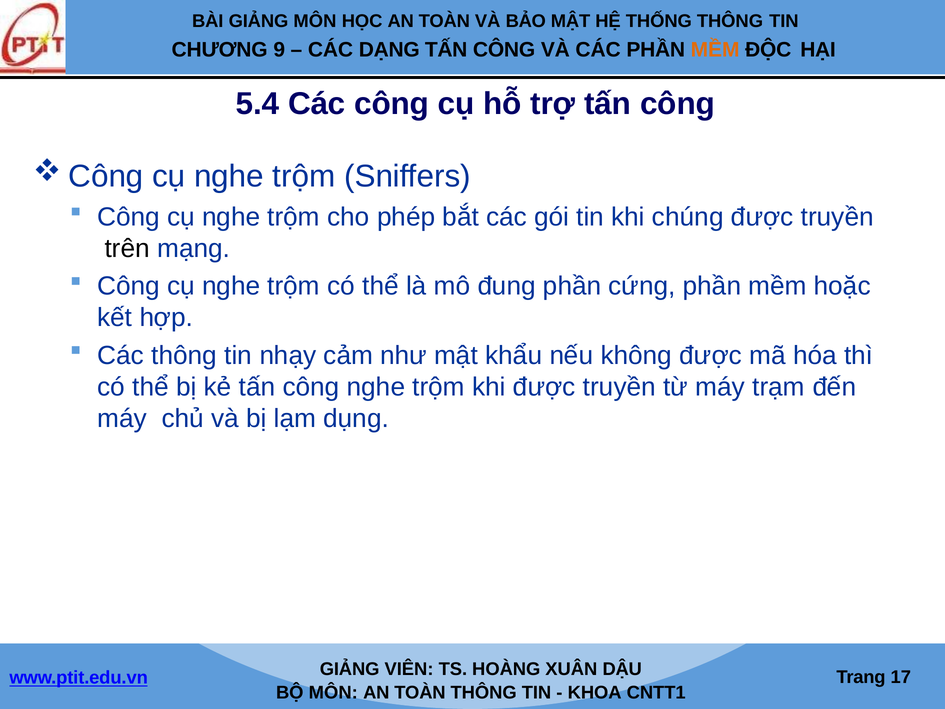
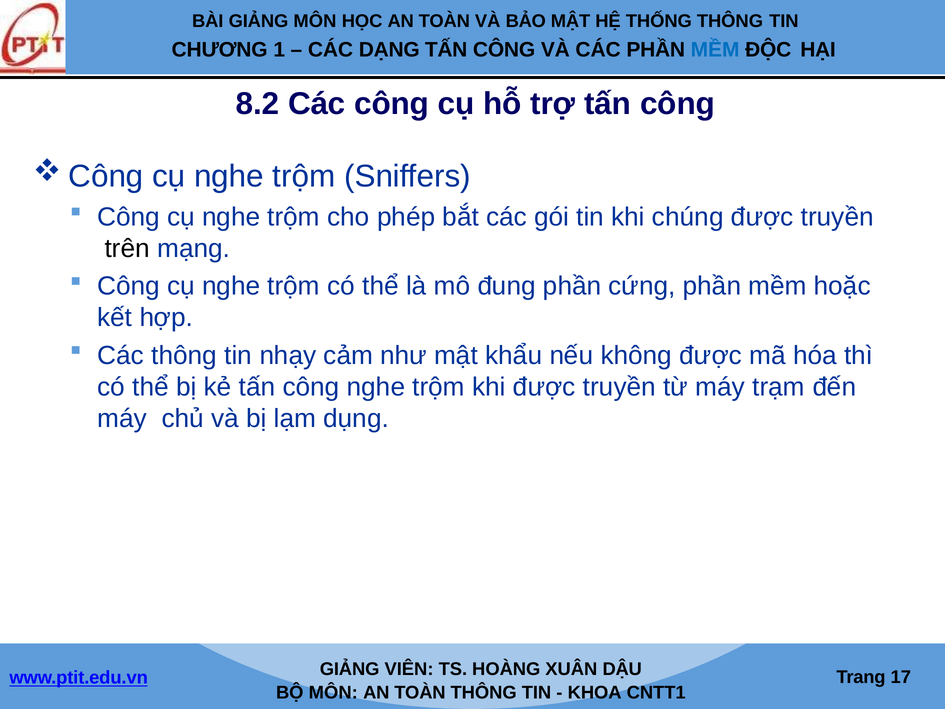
9: 9 -> 1 (279, 50)
MỀM colour: orange -> blue (715, 50)
5.4: 5.4 -> 8.2 (258, 104)
